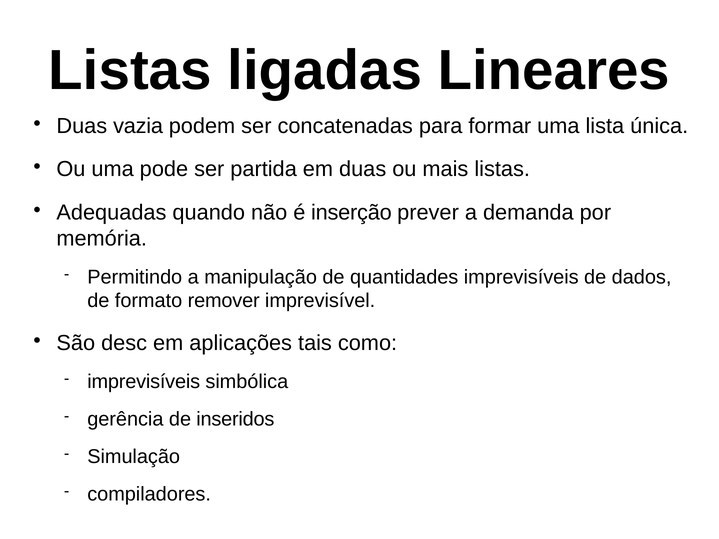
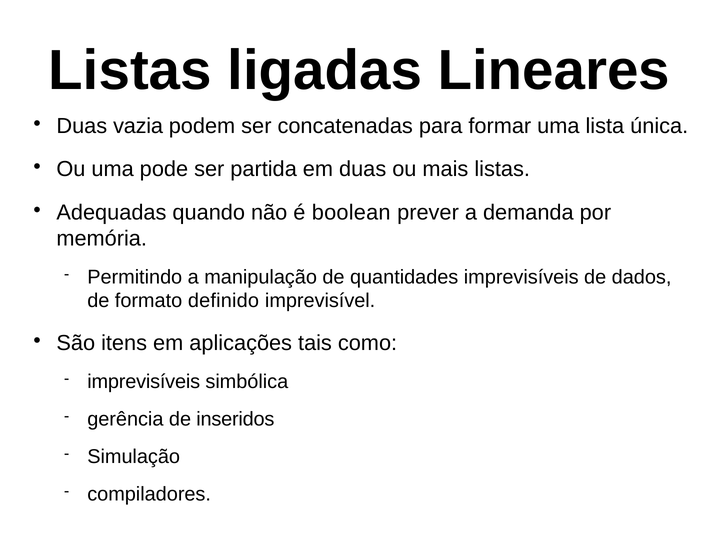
inserção: inserção -> boolean (351, 212)
remover: remover -> definido (223, 301)
desc: desc -> itens (124, 343)
